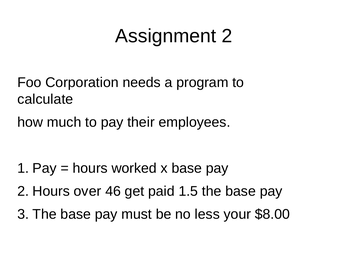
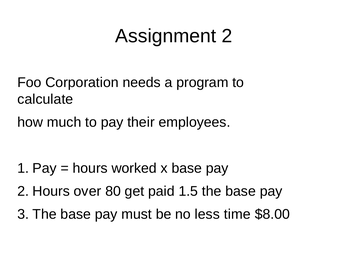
46: 46 -> 80 (113, 191)
your: your -> time (237, 214)
